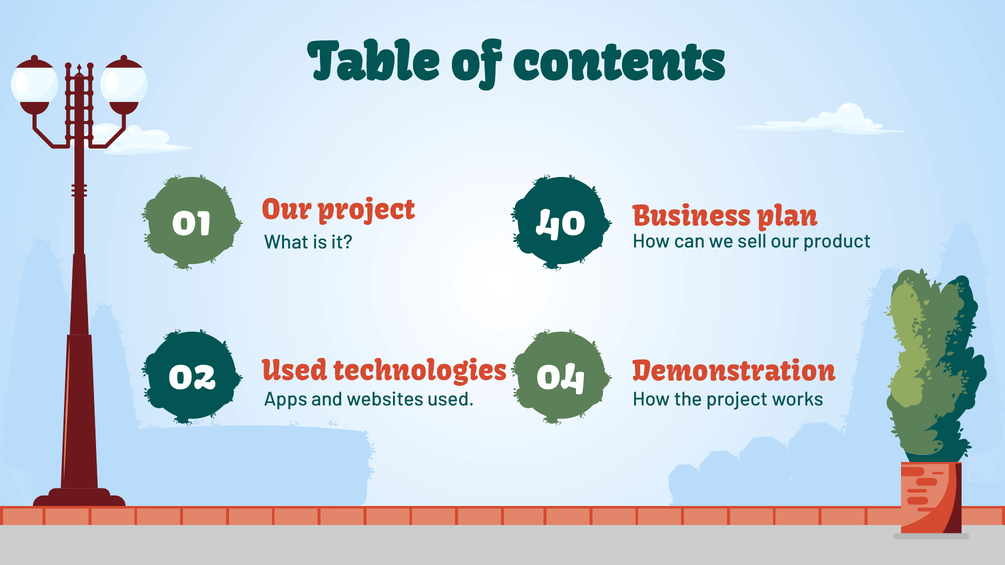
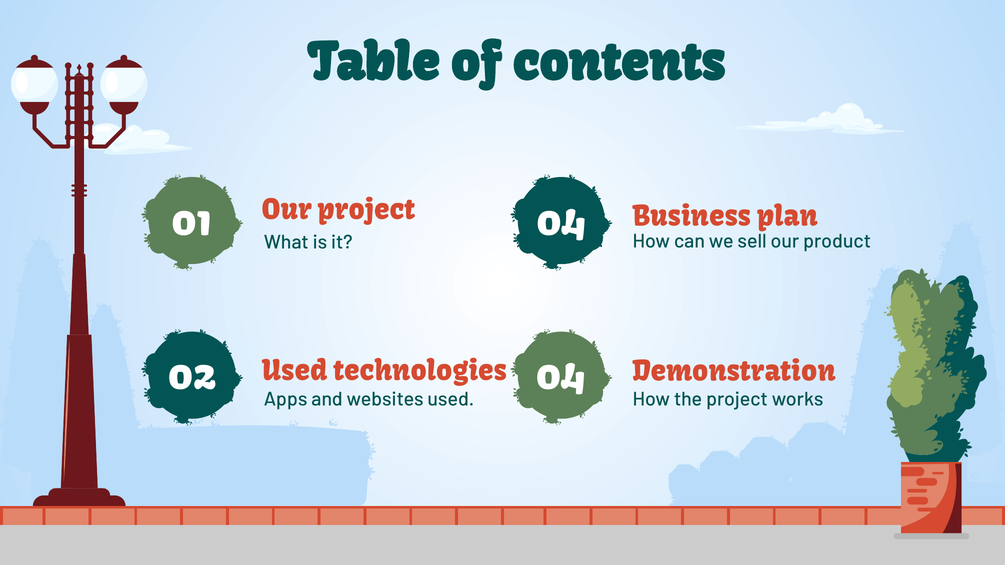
01 40: 40 -> 04 (561, 221)
